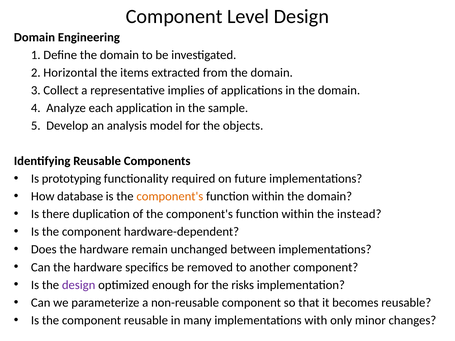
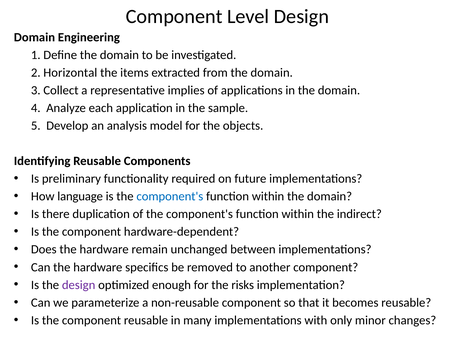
prototyping: prototyping -> preliminary (71, 179)
database: database -> language (80, 197)
component's colour: orange -> blue (170, 197)
instead: instead -> indirect (359, 214)
